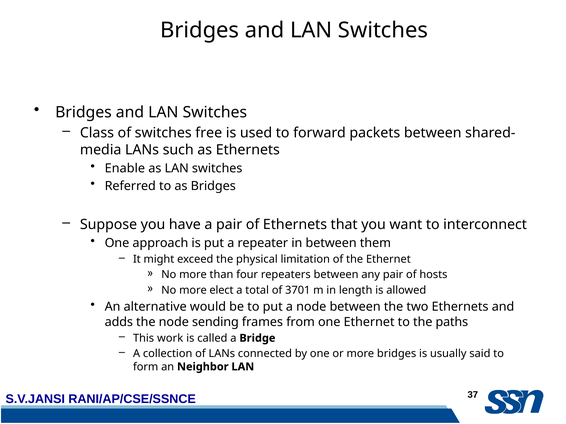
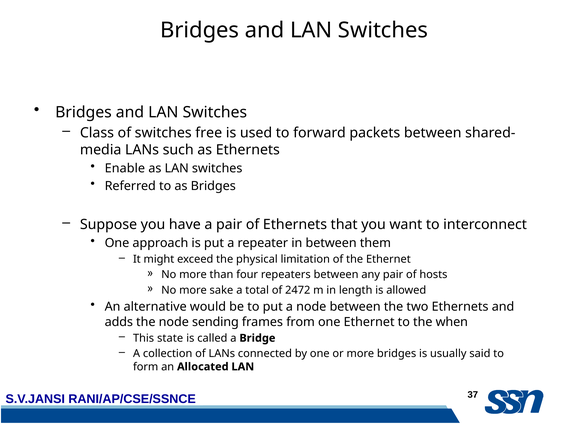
elect: elect -> sake (221, 290)
3701: 3701 -> 2472 (298, 290)
paths: paths -> when (452, 322)
work: work -> state (170, 339)
Neighbor: Neighbor -> Allocated (203, 367)
